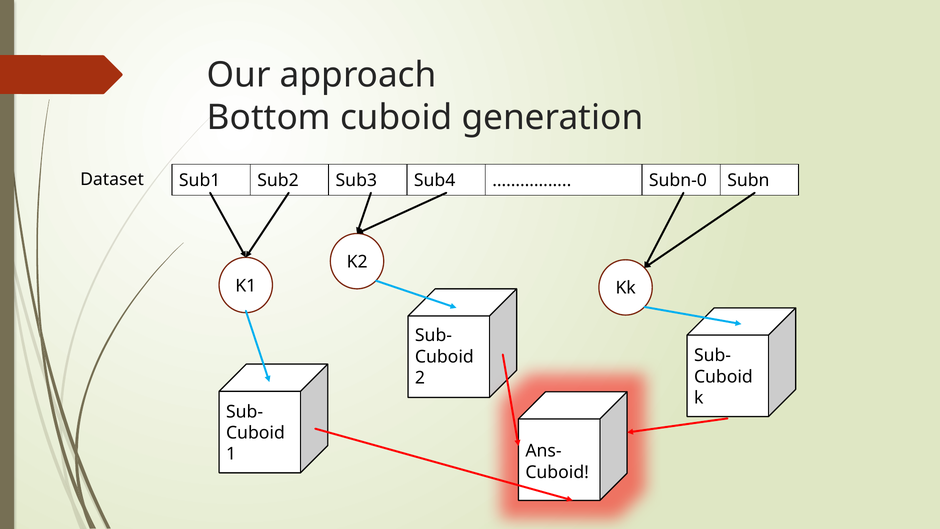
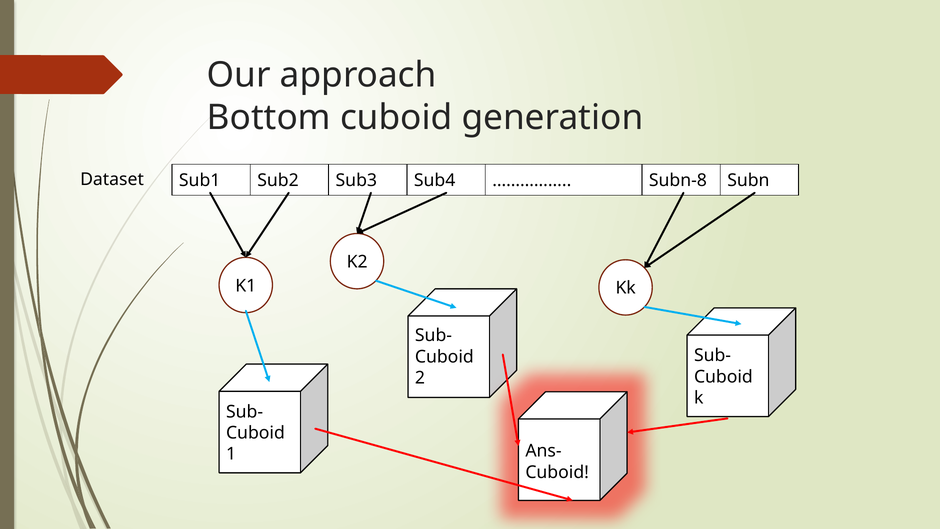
Subn-0: Subn-0 -> Subn-8 (678, 181)
